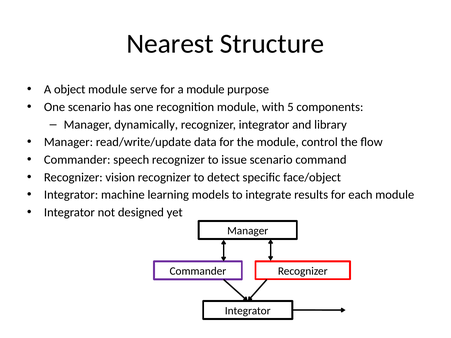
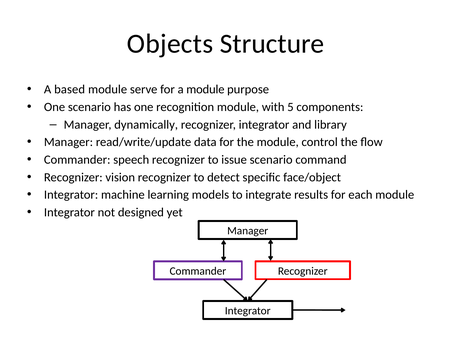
Nearest: Nearest -> Objects (170, 44)
object: object -> based (70, 90)
